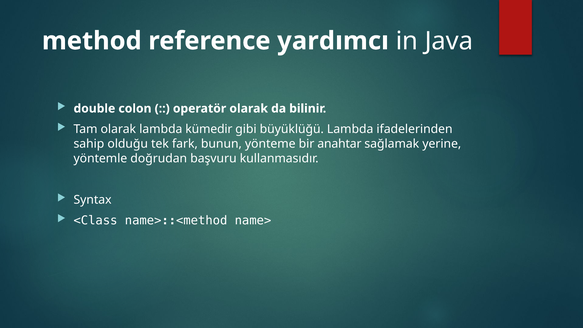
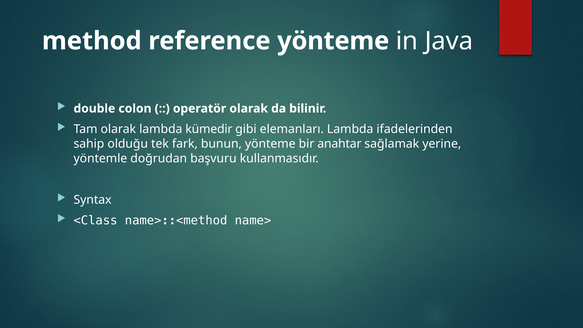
reference yardımcı: yardımcı -> yönteme (333, 41)
büyüklüğü: büyüklüğü -> elemanları (292, 129)
